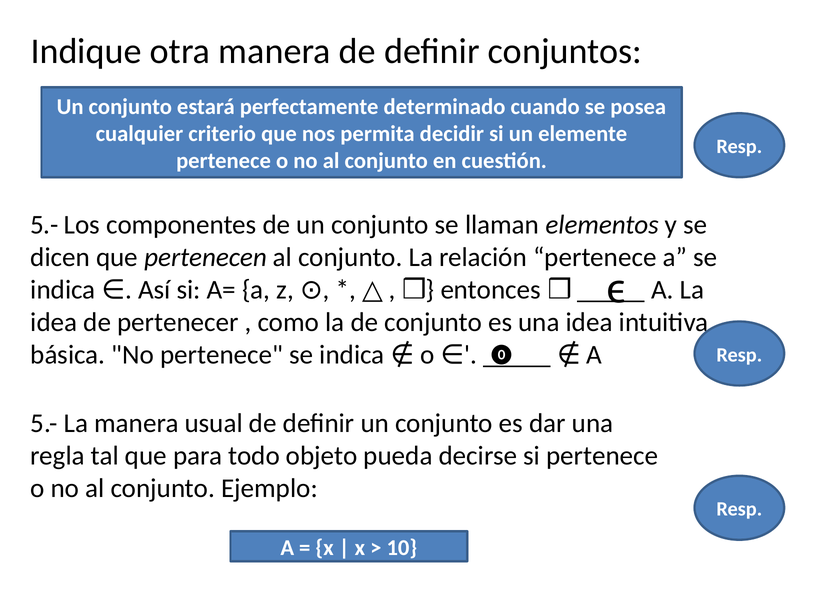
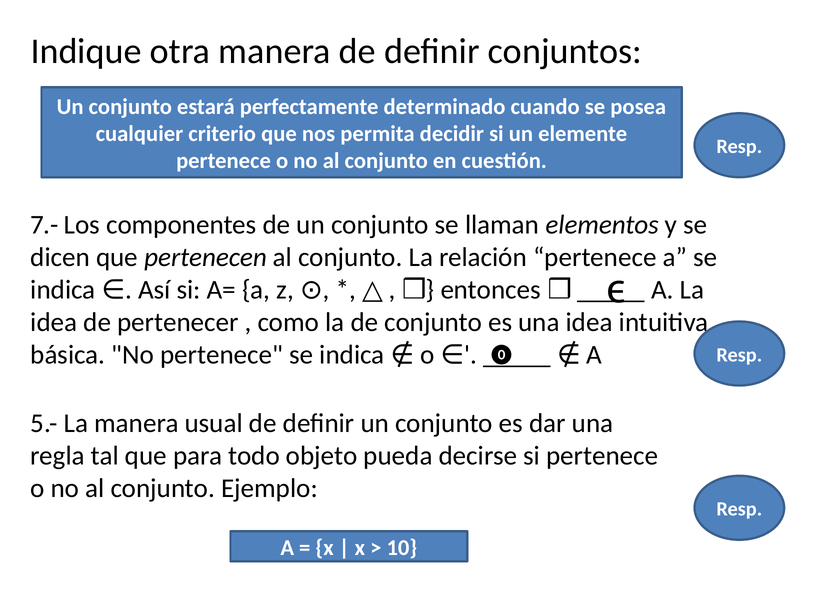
5.-: 5.- -> 7.- (44, 225)
